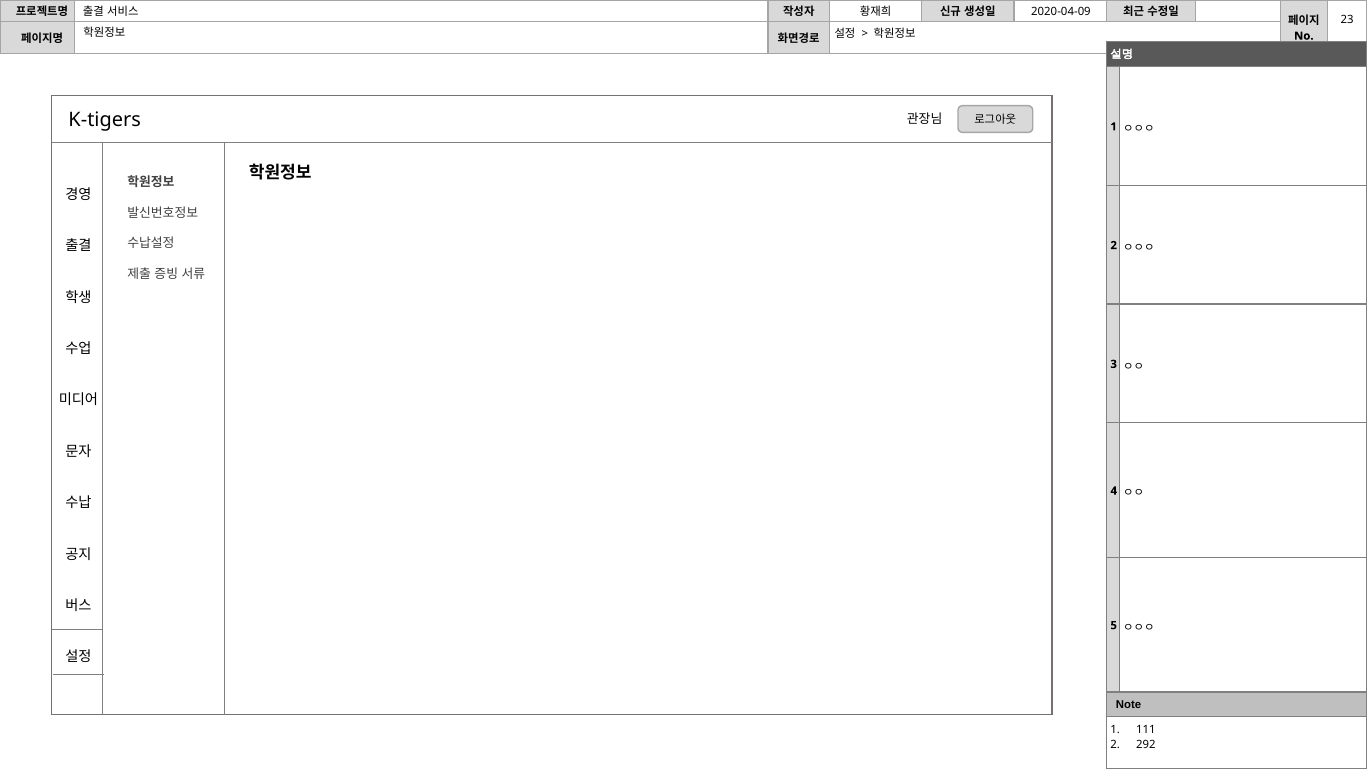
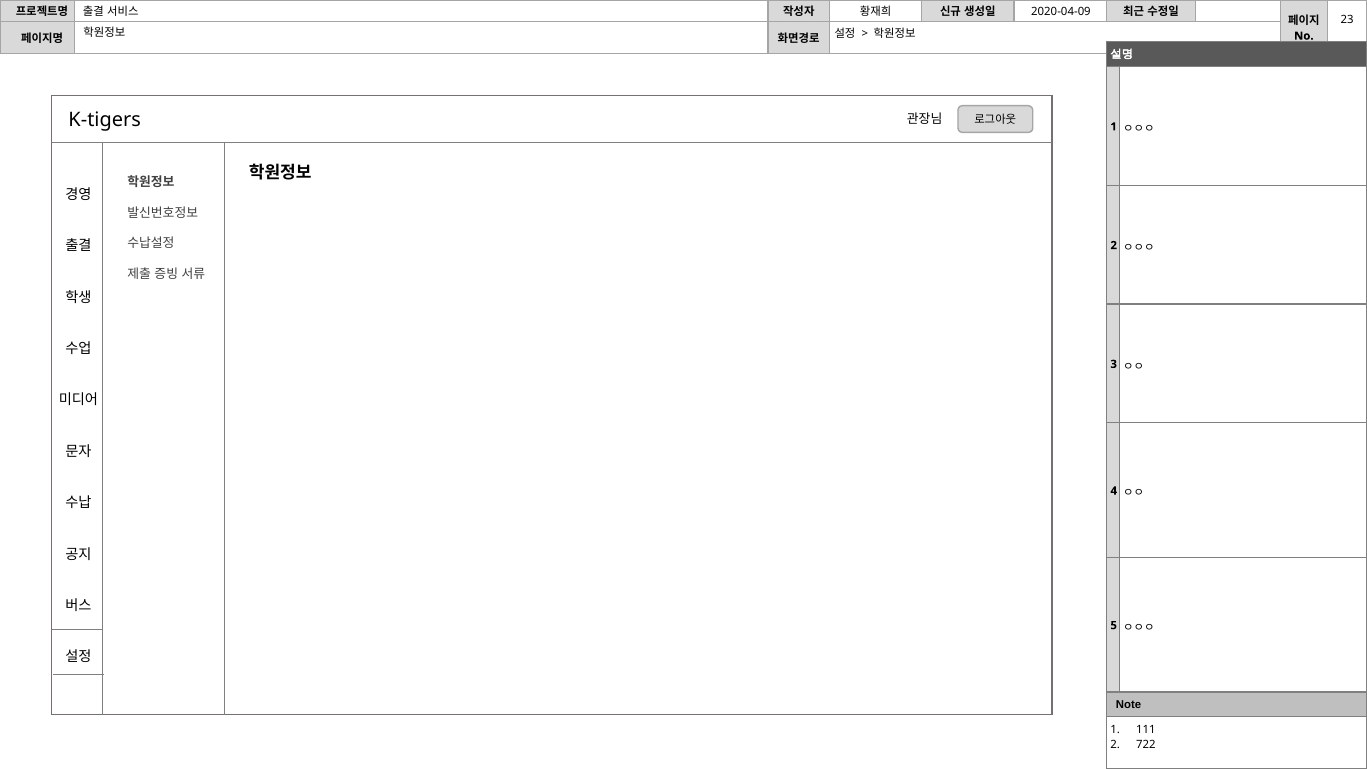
292: 292 -> 722 (1146, 745)
